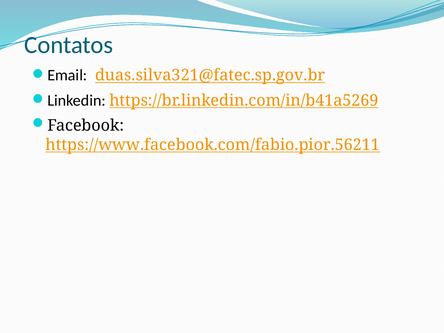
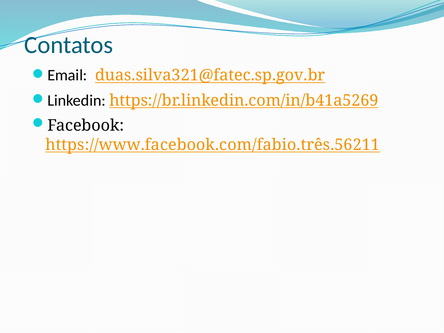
https://www.facebook.com/fabio.pior.56211: https://www.facebook.com/fabio.pior.56211 -> https://www.facebook.com/fabio.três.56211 (213, 145)
